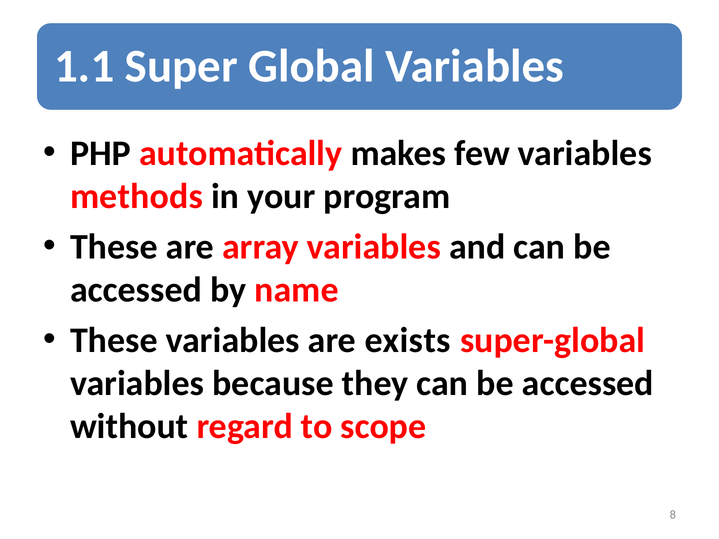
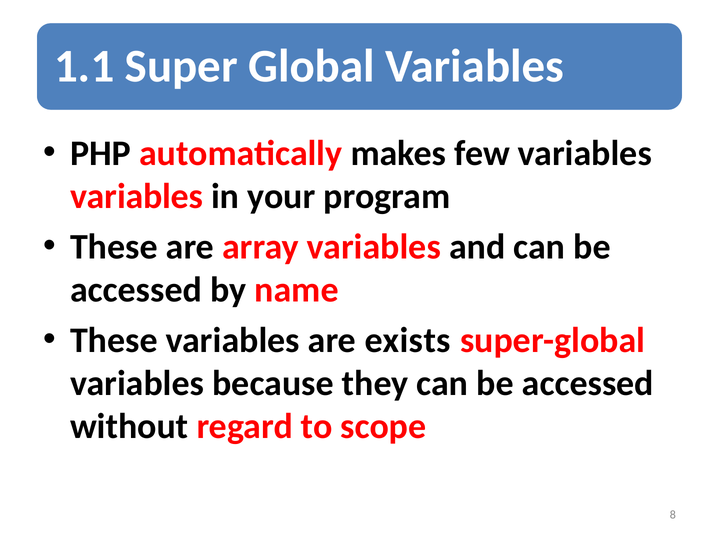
methods: methods -> variables (137, 197)
